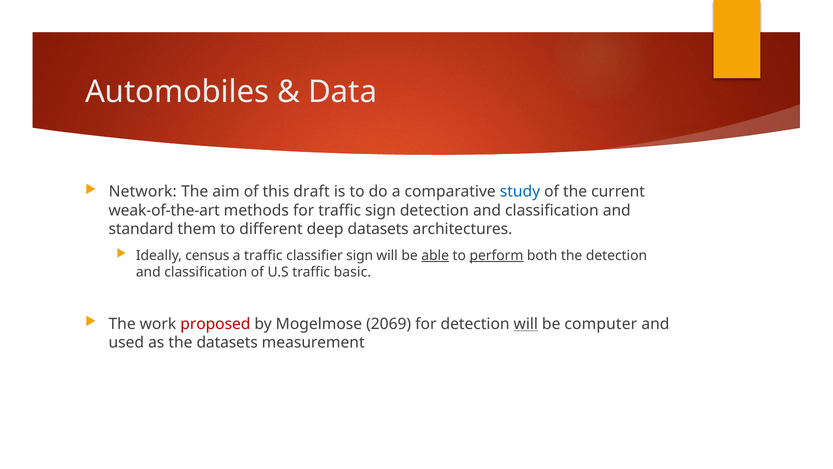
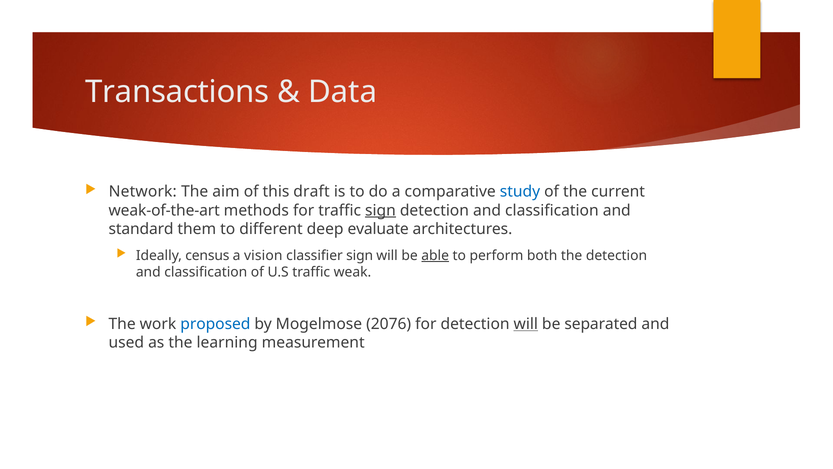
Automobiles: Automobiles -> Transactions (177, 92)
sign underline: none -> present (380, 210)
deep datasets: datasets -> evaluate (378, 229)
a traffic: traffic -> vision (263, 255)
perform underline: present -> none (496, 255)
basic: basic -> weak (352, 272)
proposed colour: red -> blue (215, 324)
2069: 2069 -> 2076 (389, 324)
computer: computer -> separated (601, 324)
the datasets: datasets -> learning (227, 342)
